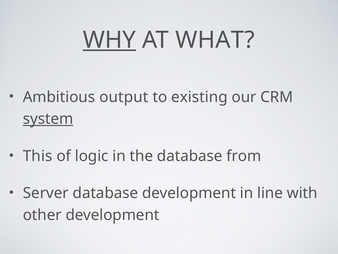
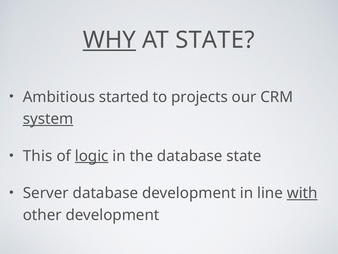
AT WHAT: WHAT -> STATE (215, 40)
output: output -> started (124, 97)
existing: existing -> projects (199, 97)
logic underline: none -> present (92, 156)
database from: from -> state (244, 156)
with underline: none -> present (302, 193)
